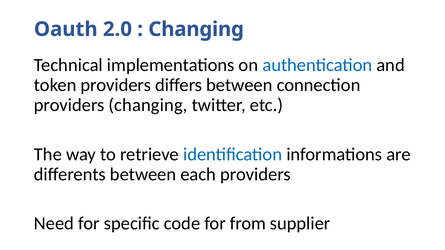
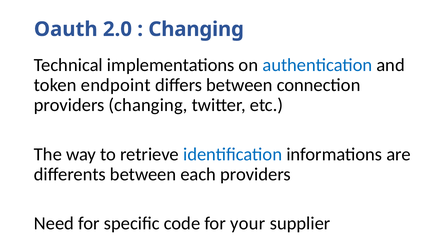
token providers: providers -> endpoint (116, 85)
from: from -> your (248, 224)
